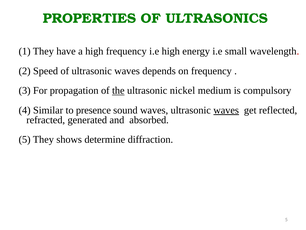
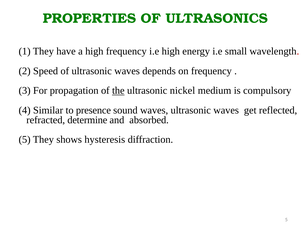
waves underline: present -> none (226, 110)
generated: generated -> determine (87, 120)
determine: determine -> hysteresis (105, 139)
